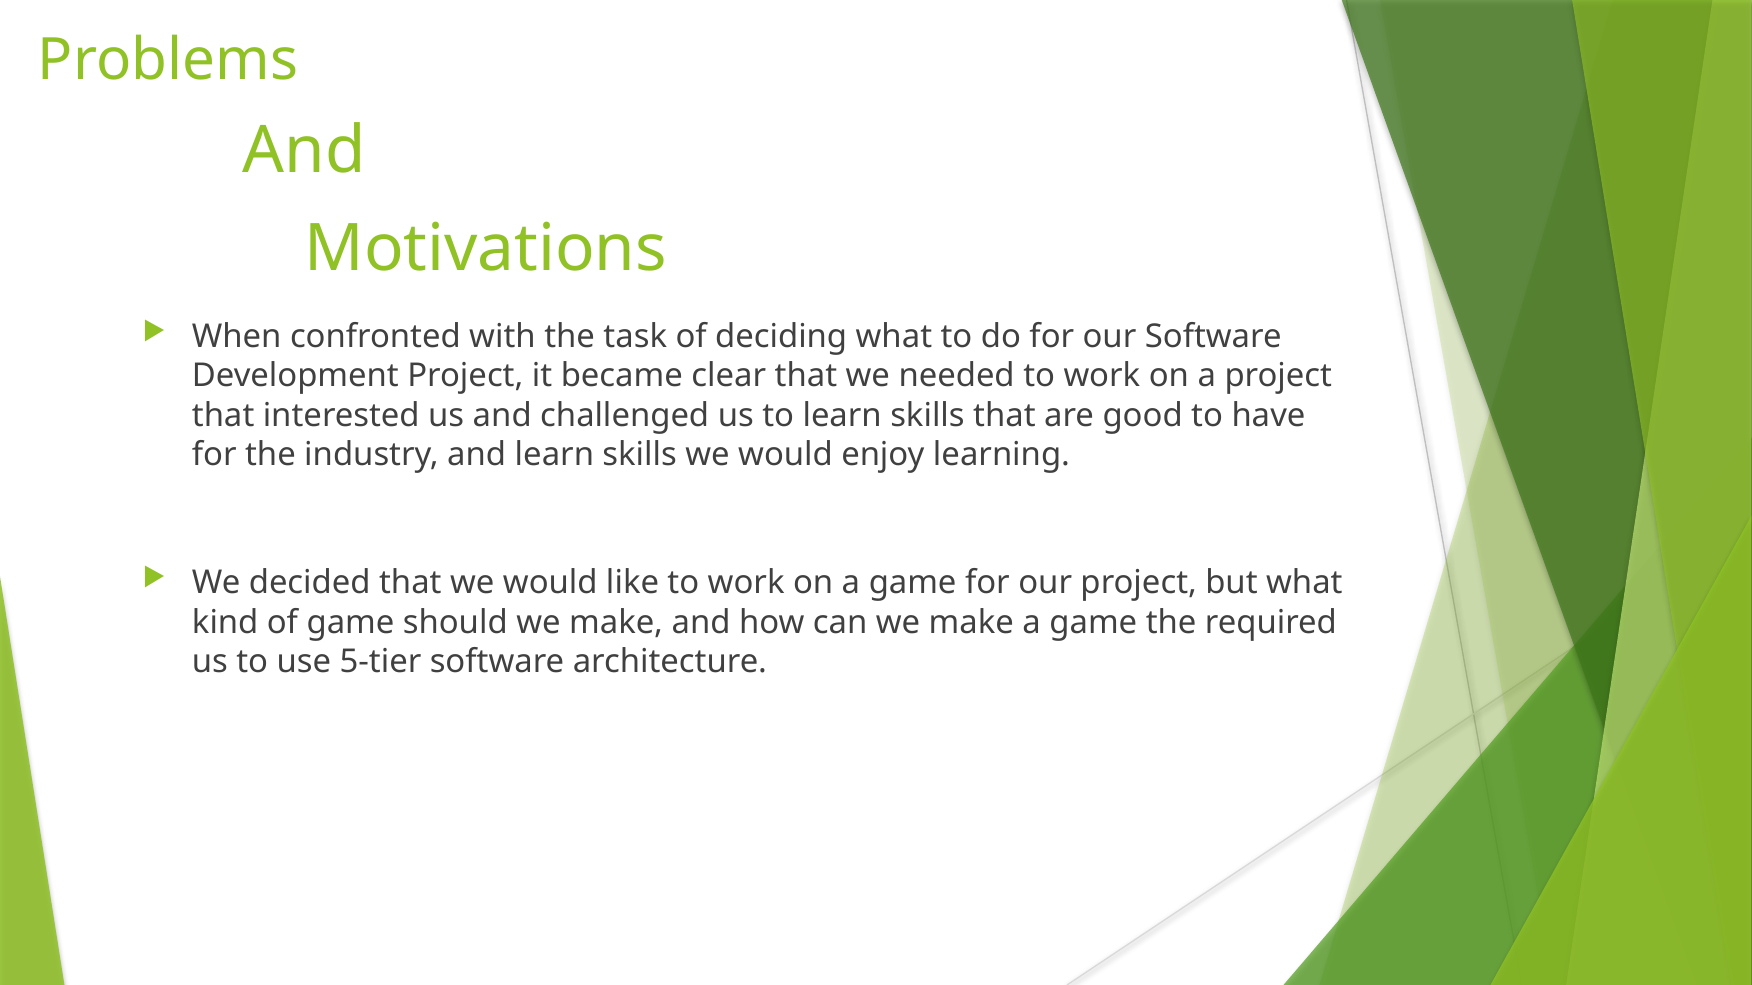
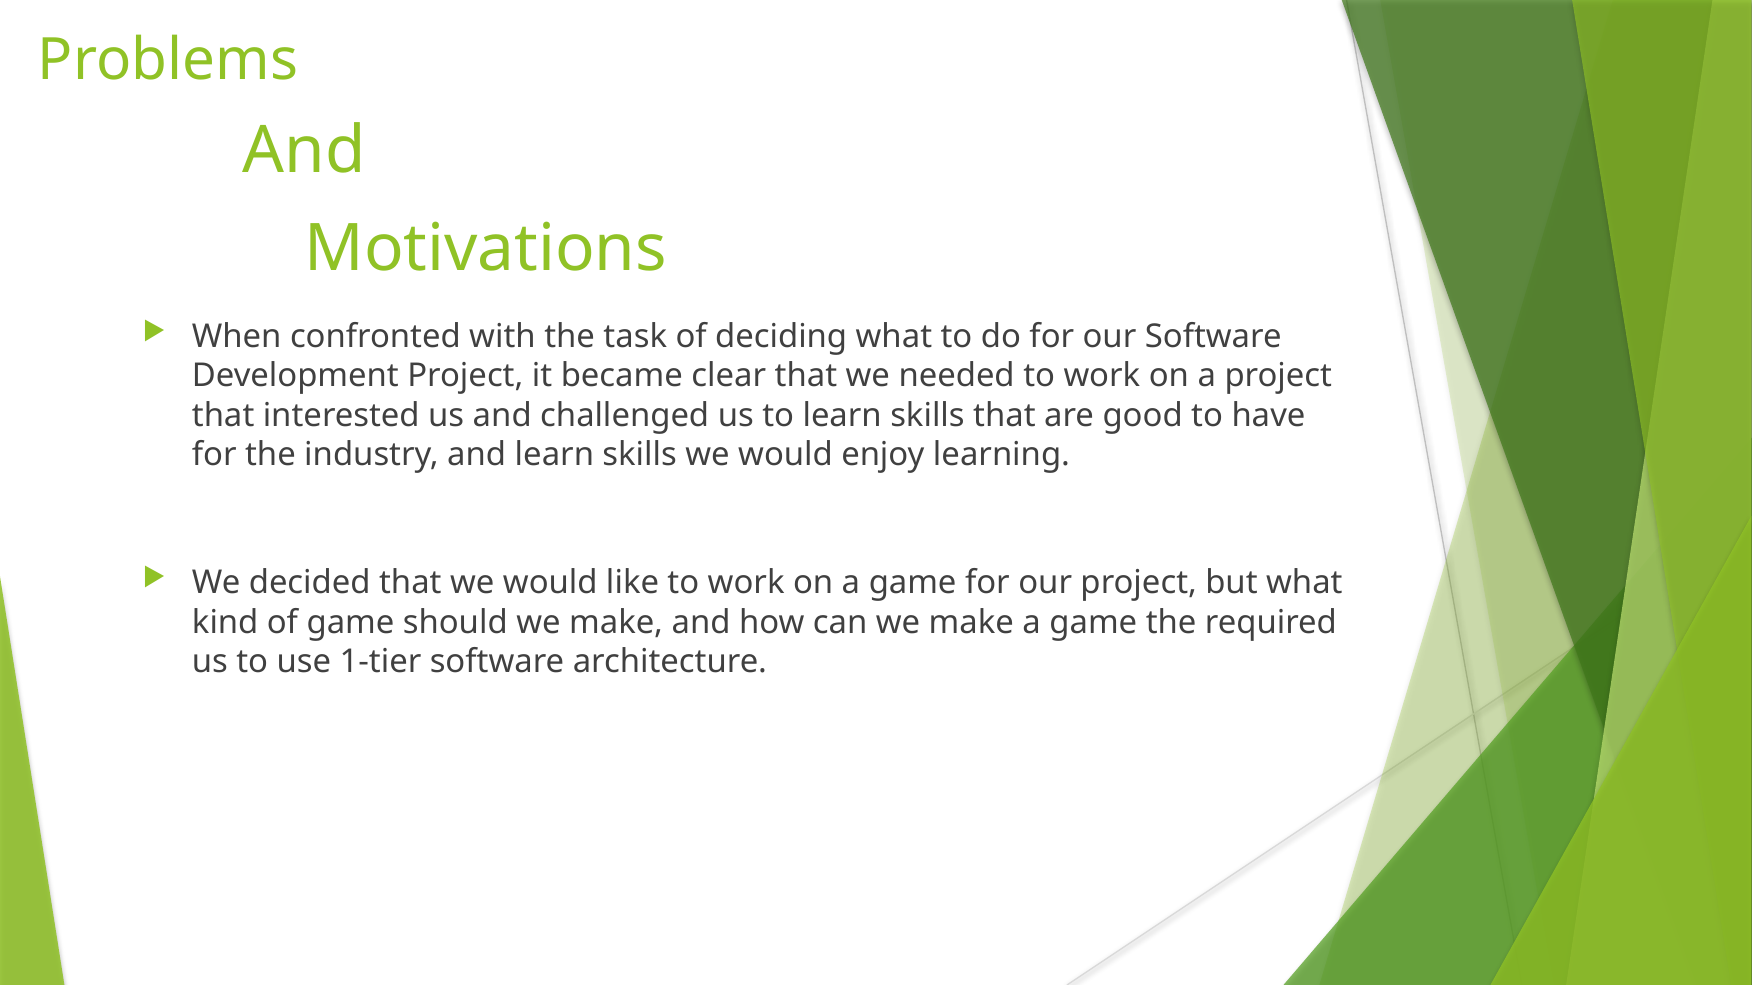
5-tier: 5-tier -> 1-tier (381, 662)
